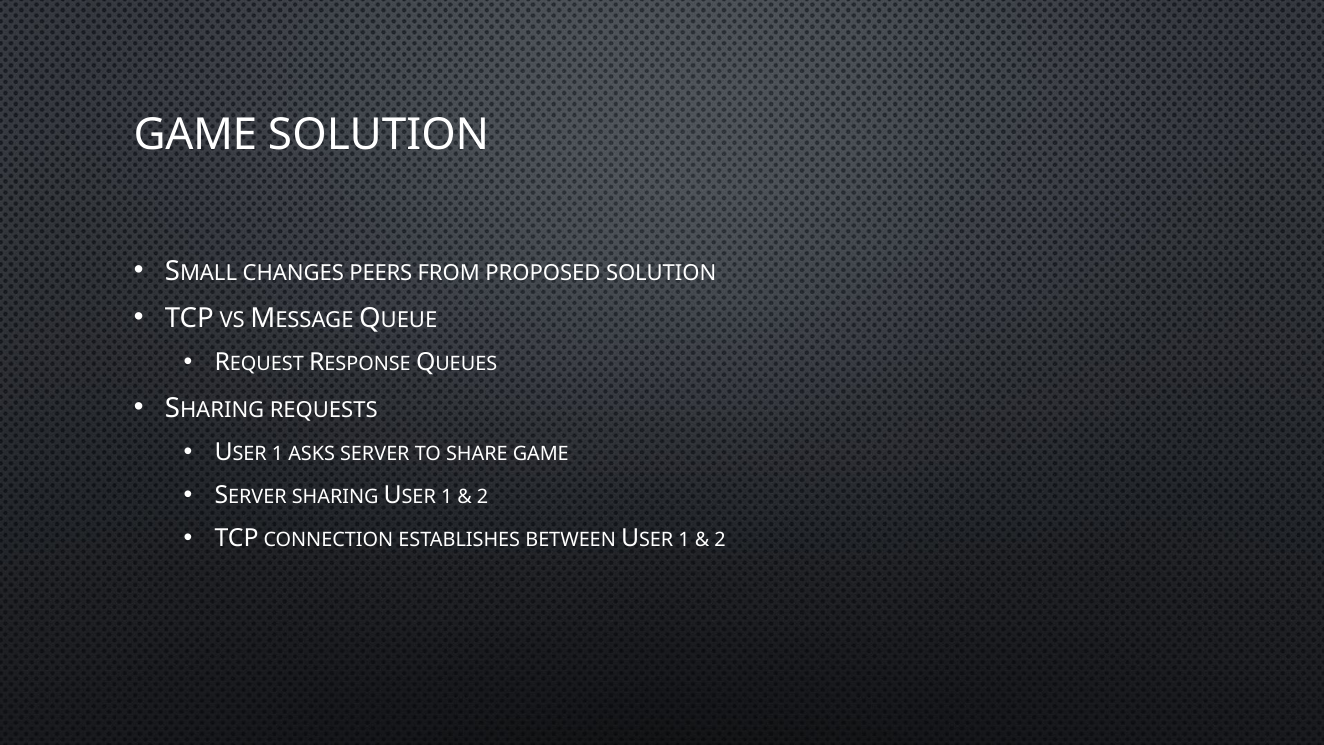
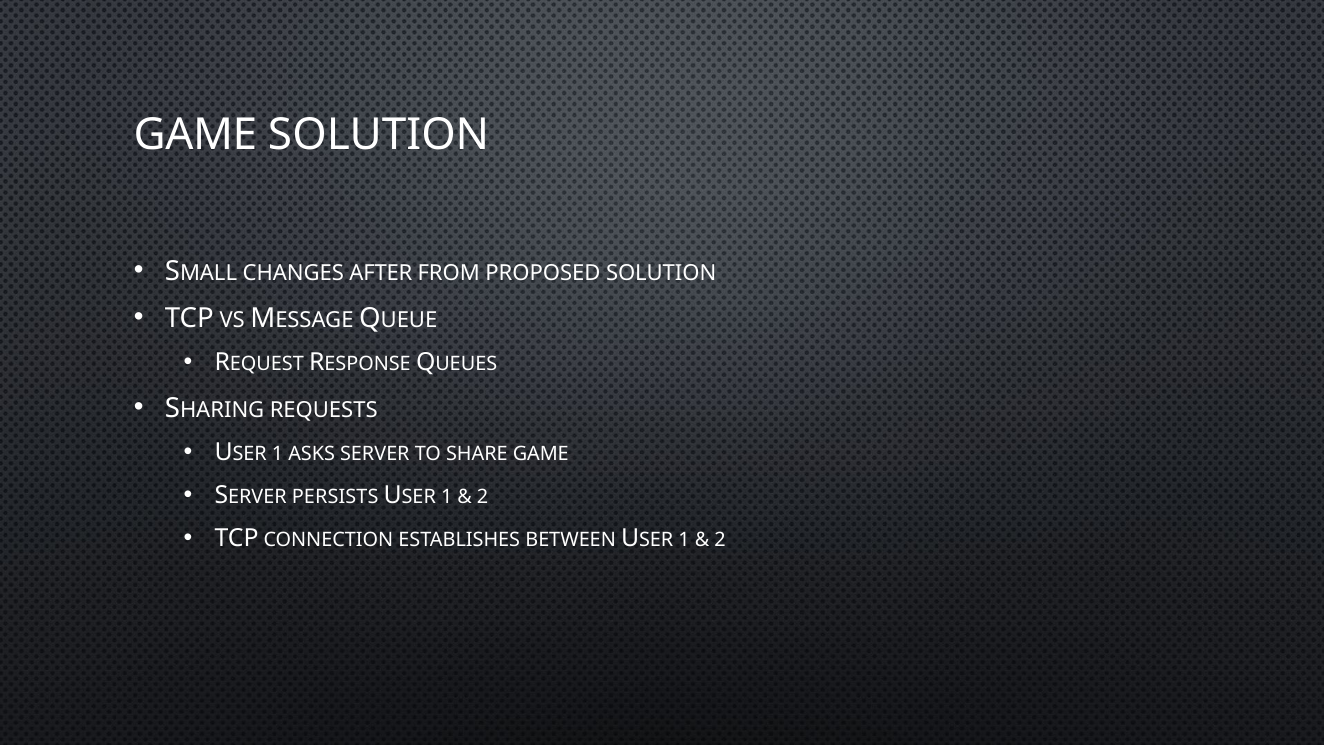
PEERS: PEERS -> AFTER (381, 273)
SHARING: SHARING -> PERSISTS (335, 497)
